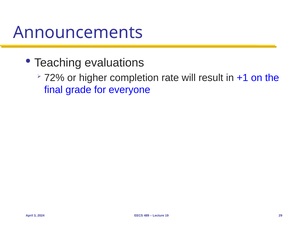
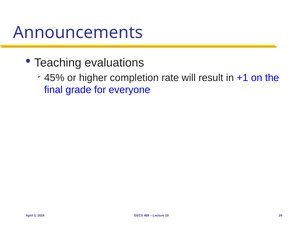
72%: 72% -> 45% (54, 77)
